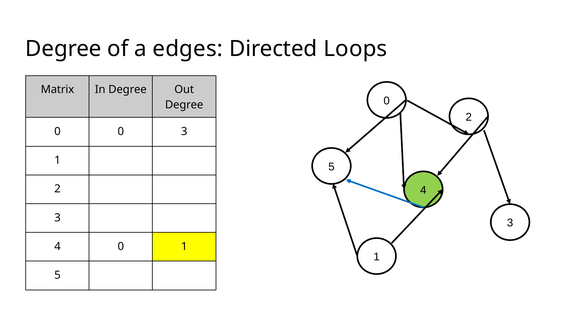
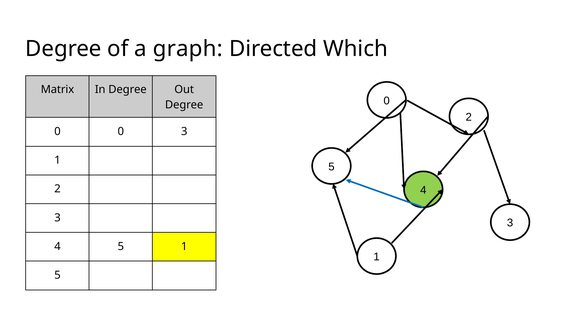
edges: edges -> graph (188, 49)
Loops: Loops -> Which (355, 49)
4 0: 0 -> 5 (121, 246)
